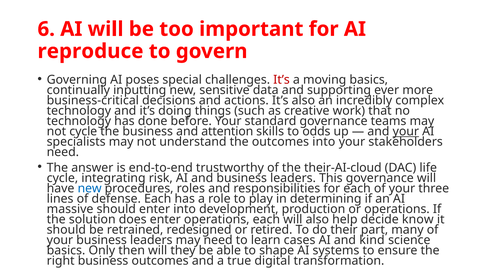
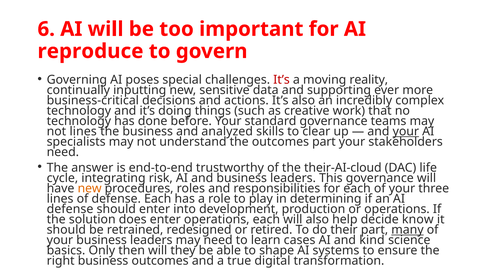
moving basics: basics -> reality (369, 80)
not cycle: cycle -> lines (83, 131)
attention: attention -> analyzed (227, 131)
odds: odds -> clear (316, 131)
outcomes into: into -> part (324, 142)
new colour: blue -> orange (90, 188)
massive: massive -> defense (70, 209)
many underline: none -> present (407, 229)
